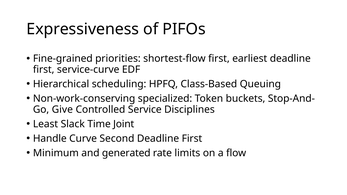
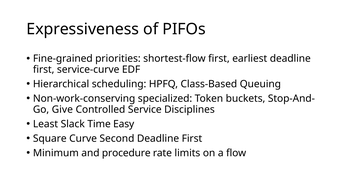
Joint: Joint -> Easy (124, 124)
Handle: Handle -> Square (50, 139)
generated: generated -> procedure (126, 153)
